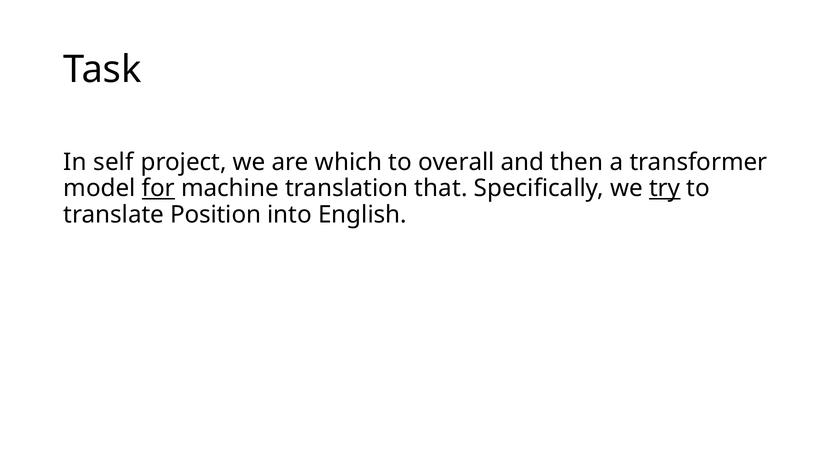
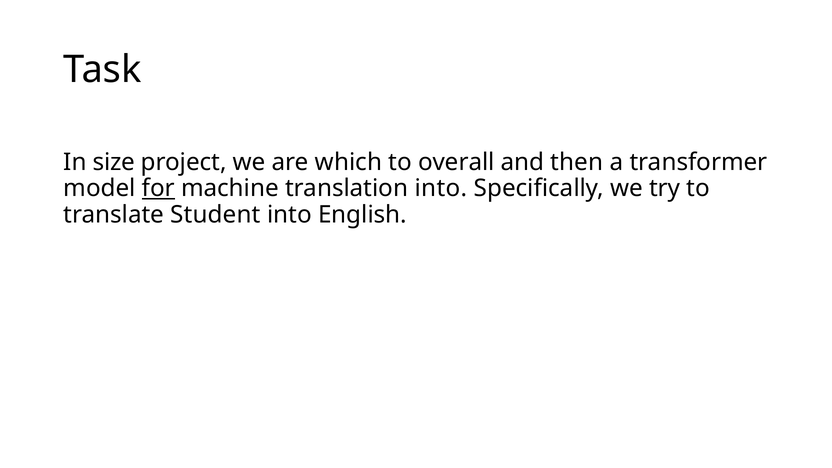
self: self -> size (114, 162)
translation that: that -> into (441, 188)
try underline: present -> none (665, 188)
Position: Position -> Student (216, 215)
